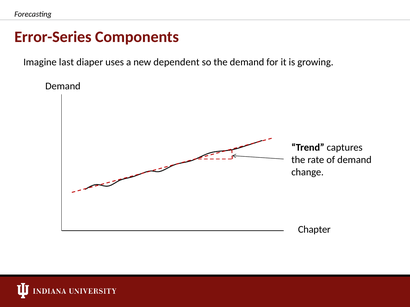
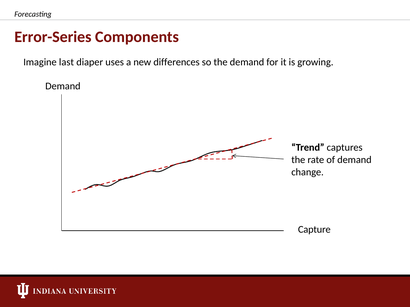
dependent: dependent -> differences (177, 62)
Chapter: Chapter -> Capture (314, 230)
